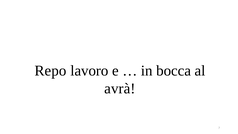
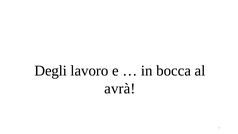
Repo: Repo -> Degli (51, 71)
